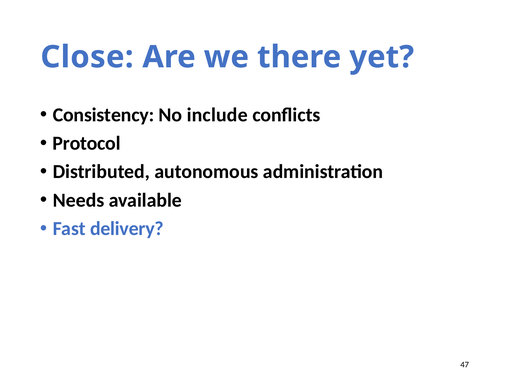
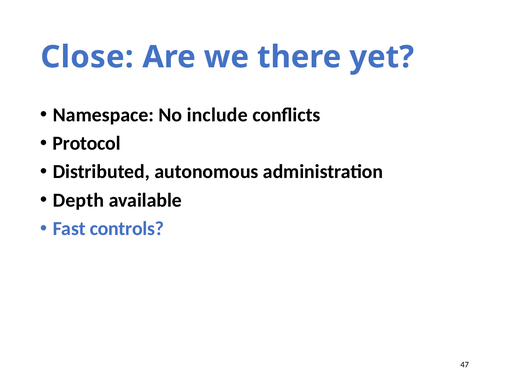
Consistency: Consistency -> Namespace (103, 115)
Needs: Needs -> Depth (78, 200)
delivery: delivery -> controls (127, 229)
